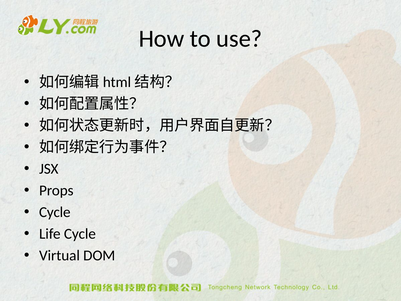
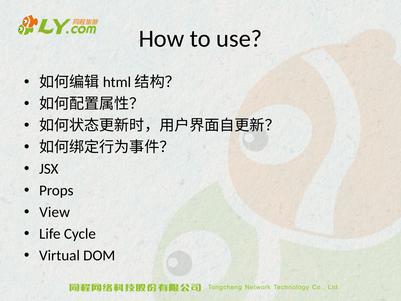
Cycle: Cycle -> View (55, 212)
